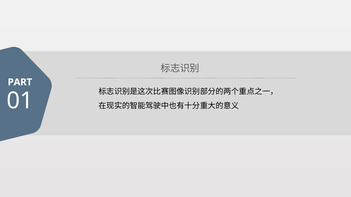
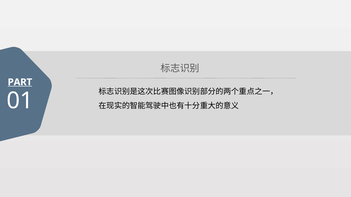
PART underline: none -> present (20, 82)
